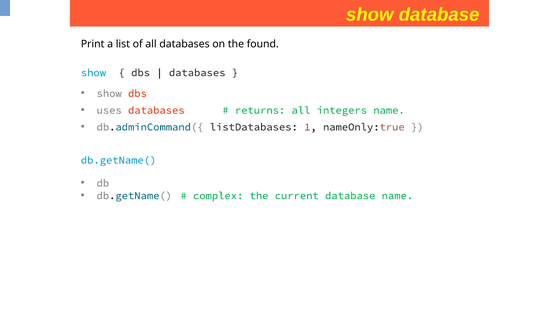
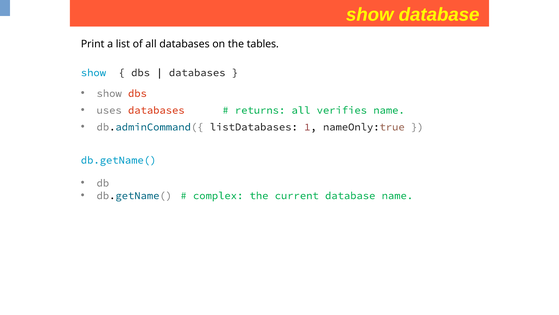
found: found -> tables (263, 44)
integers: integers -> verifies (342, 110)
